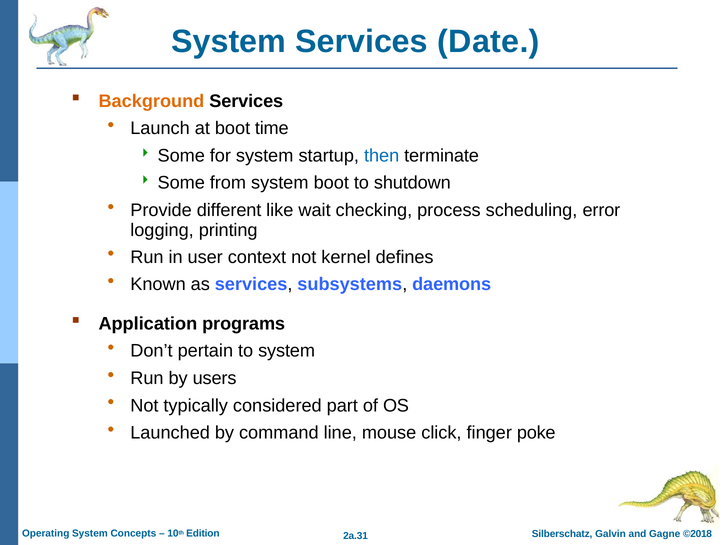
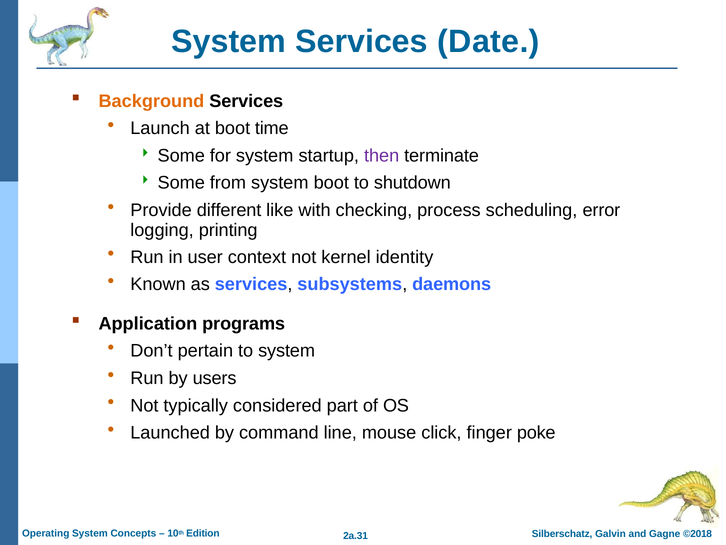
then colour: blue -> purple (382, 156)
wait: wait -> with (315, 210)
defines: defines -> identity (405, 257)
